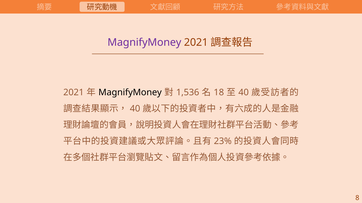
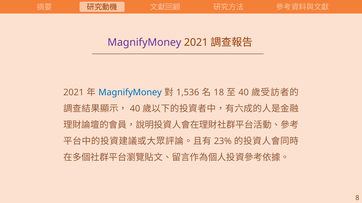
MagnifyMoney colour: black -> blue (130, 93)
